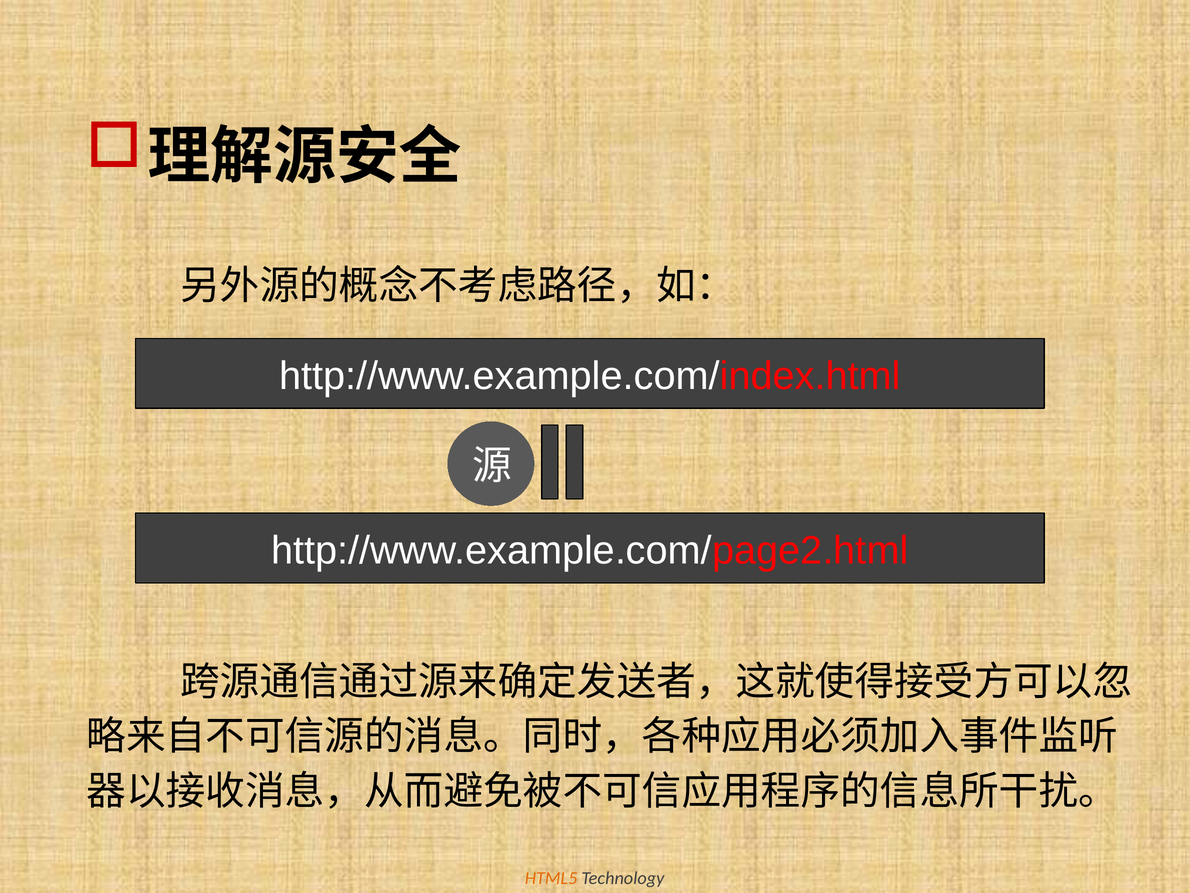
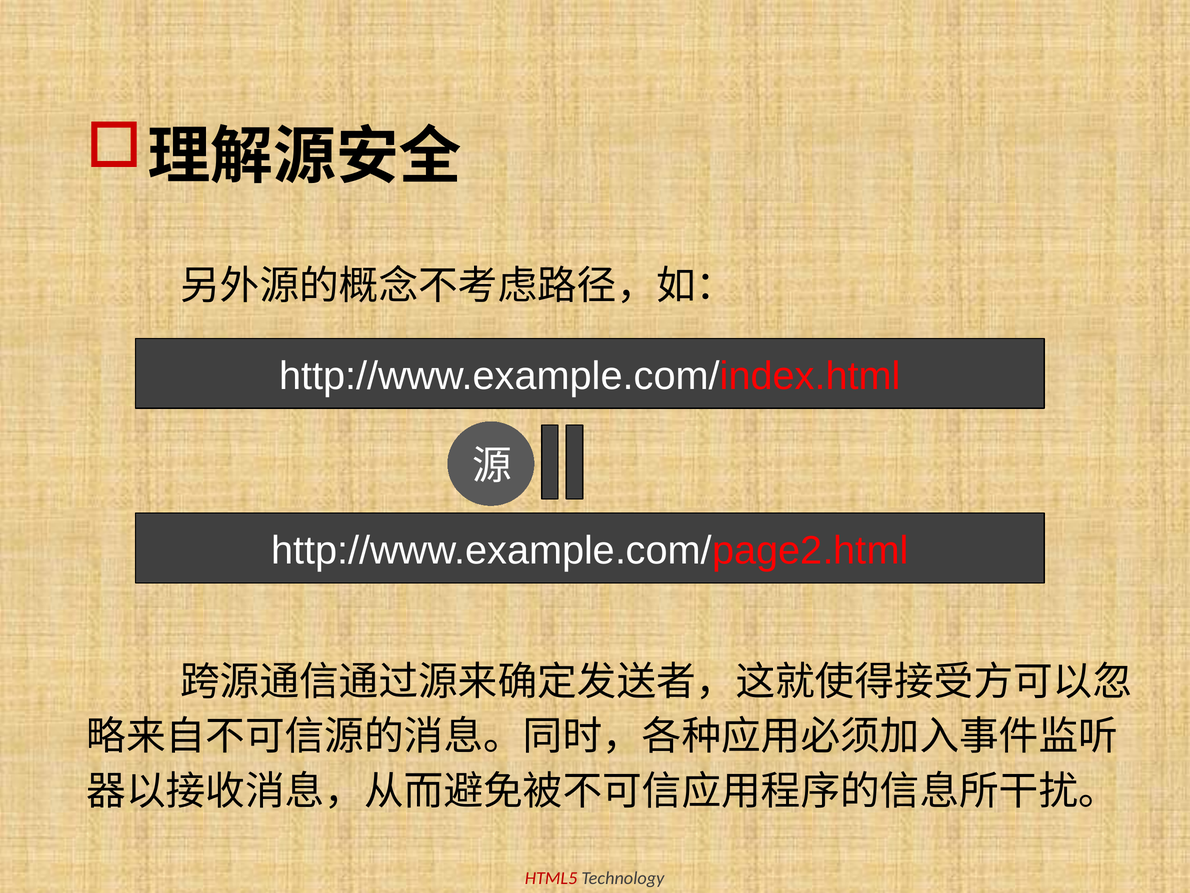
HTML5 colour: orange -> red (551, 878)
